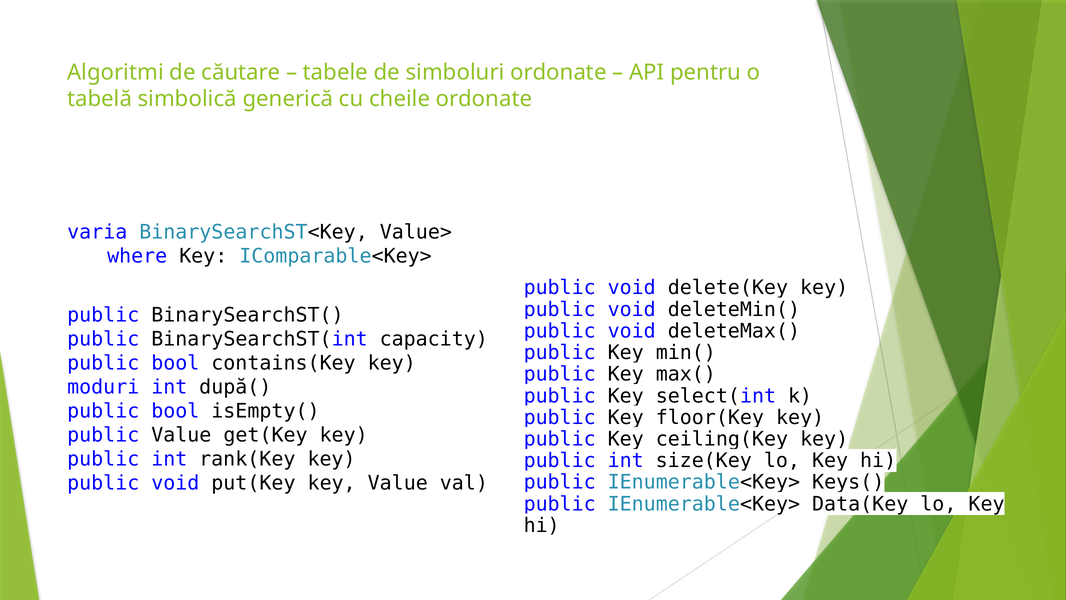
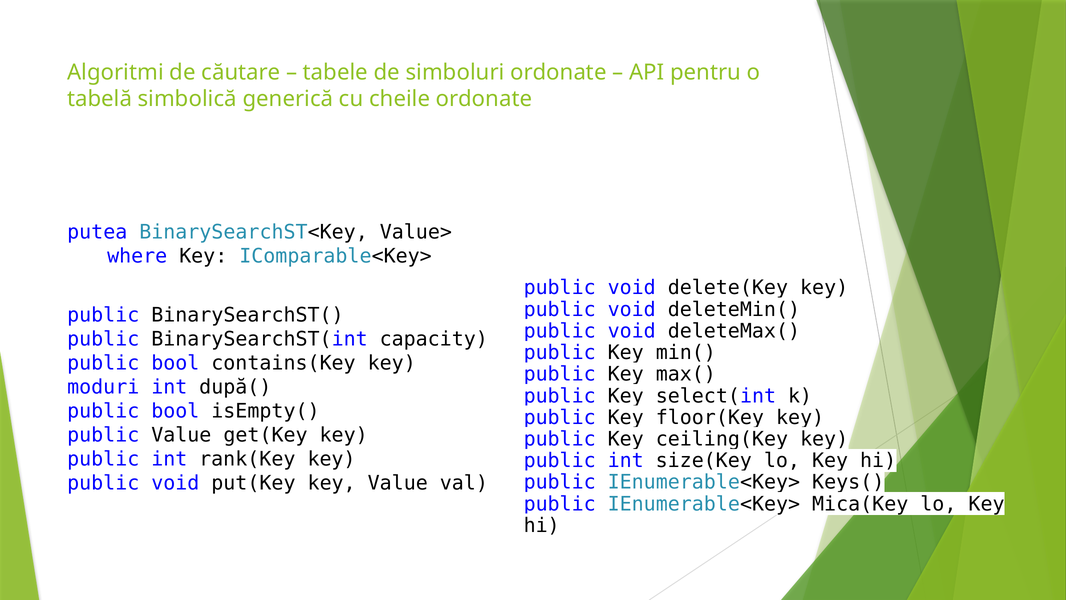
varia: varia -> putea (97, 232)
Data(Key: Data(Key -> Mica(Key (860, 504)
